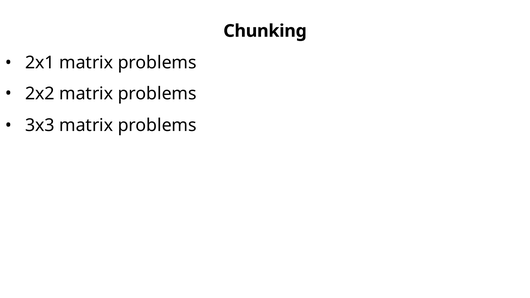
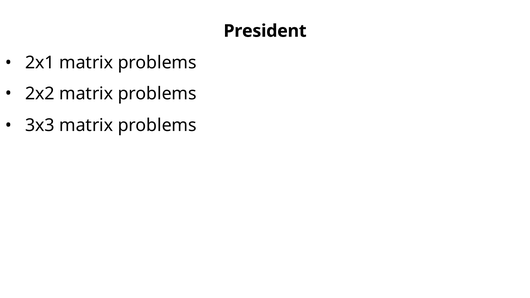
Chunking: Chunking -> President (265, 31)
